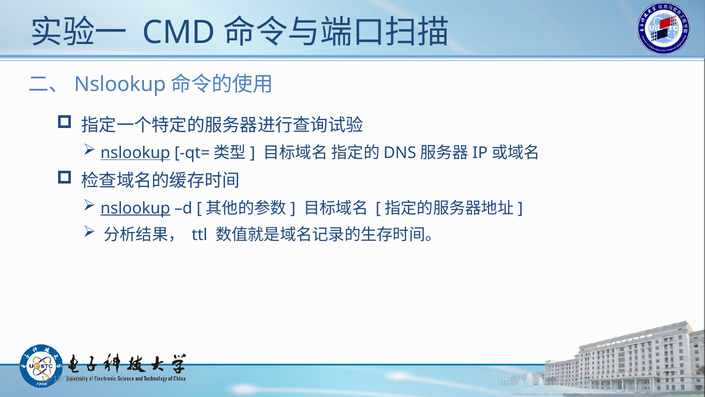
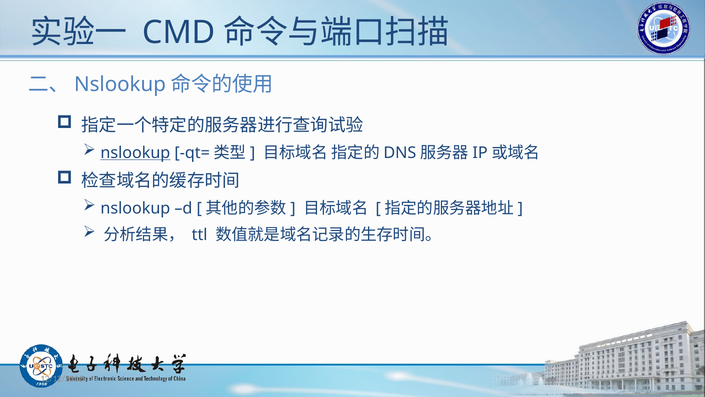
nslookup underline: present -> none (135, 208)
